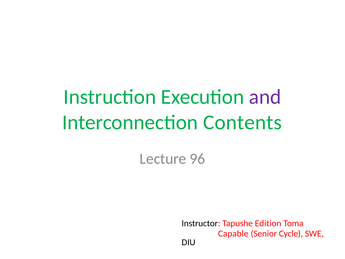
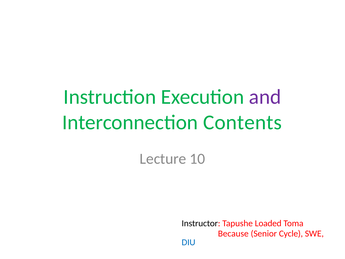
96: 96 -> 10 (197, 159)
Edition: Edition -> Loaded (268, 223)
Capable: Capable -> Because (233, 233)
DIU colour: black -> blue (189, 242)
